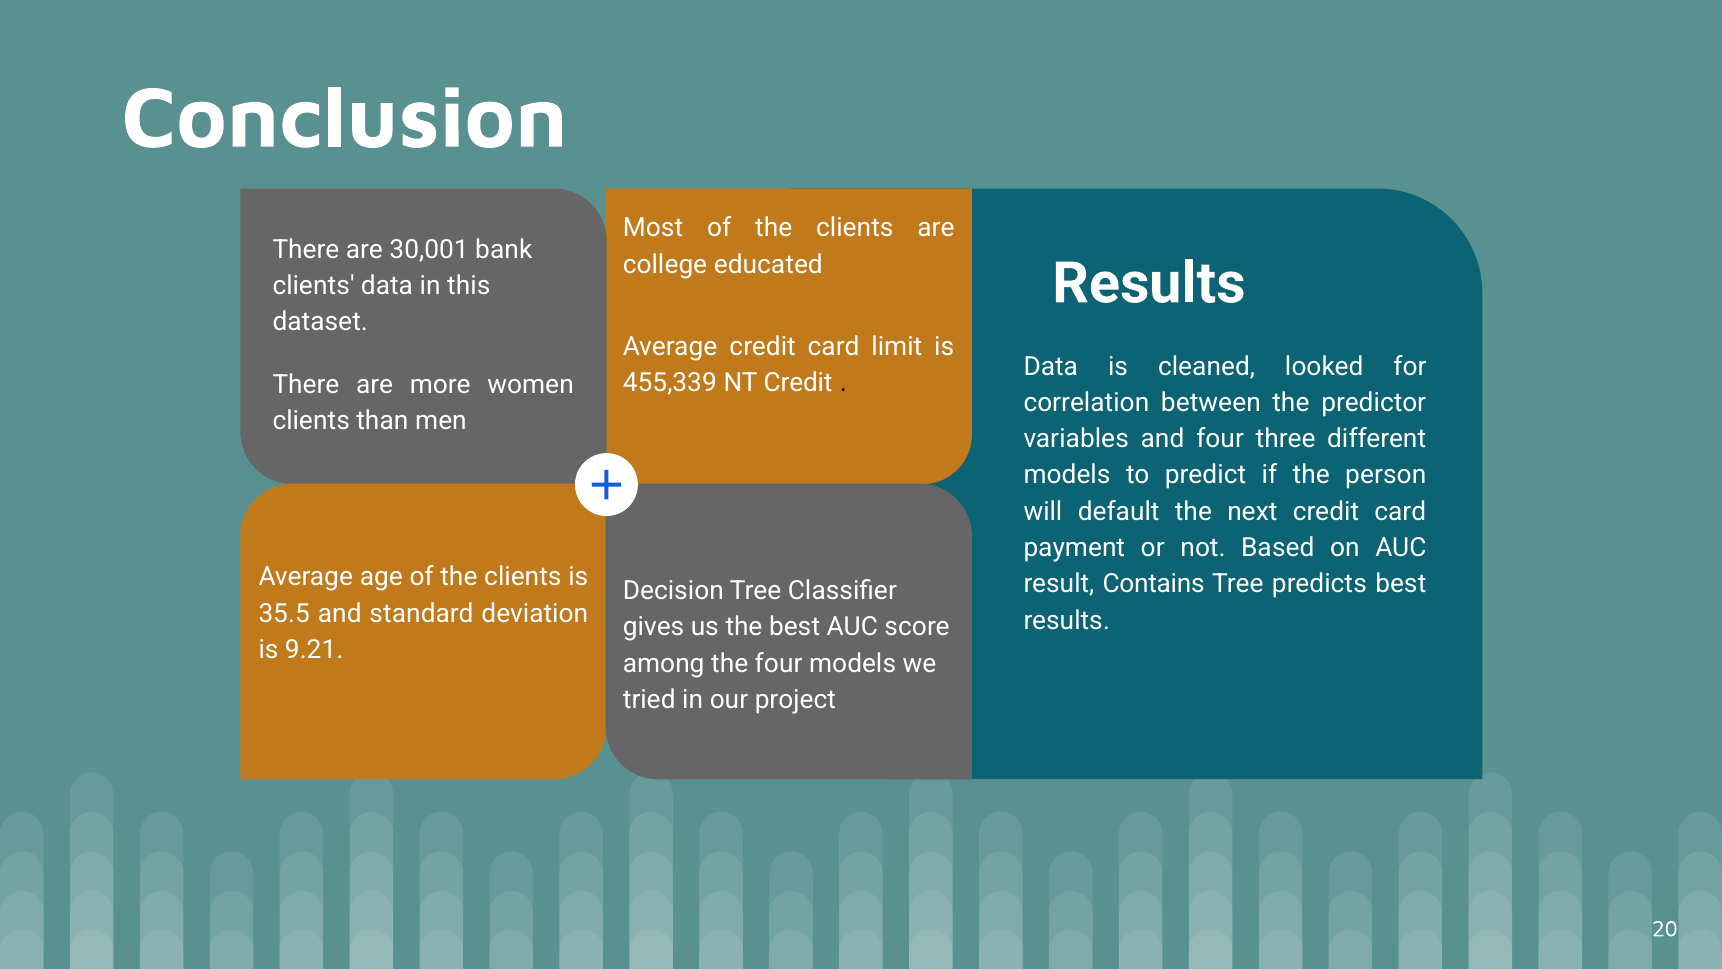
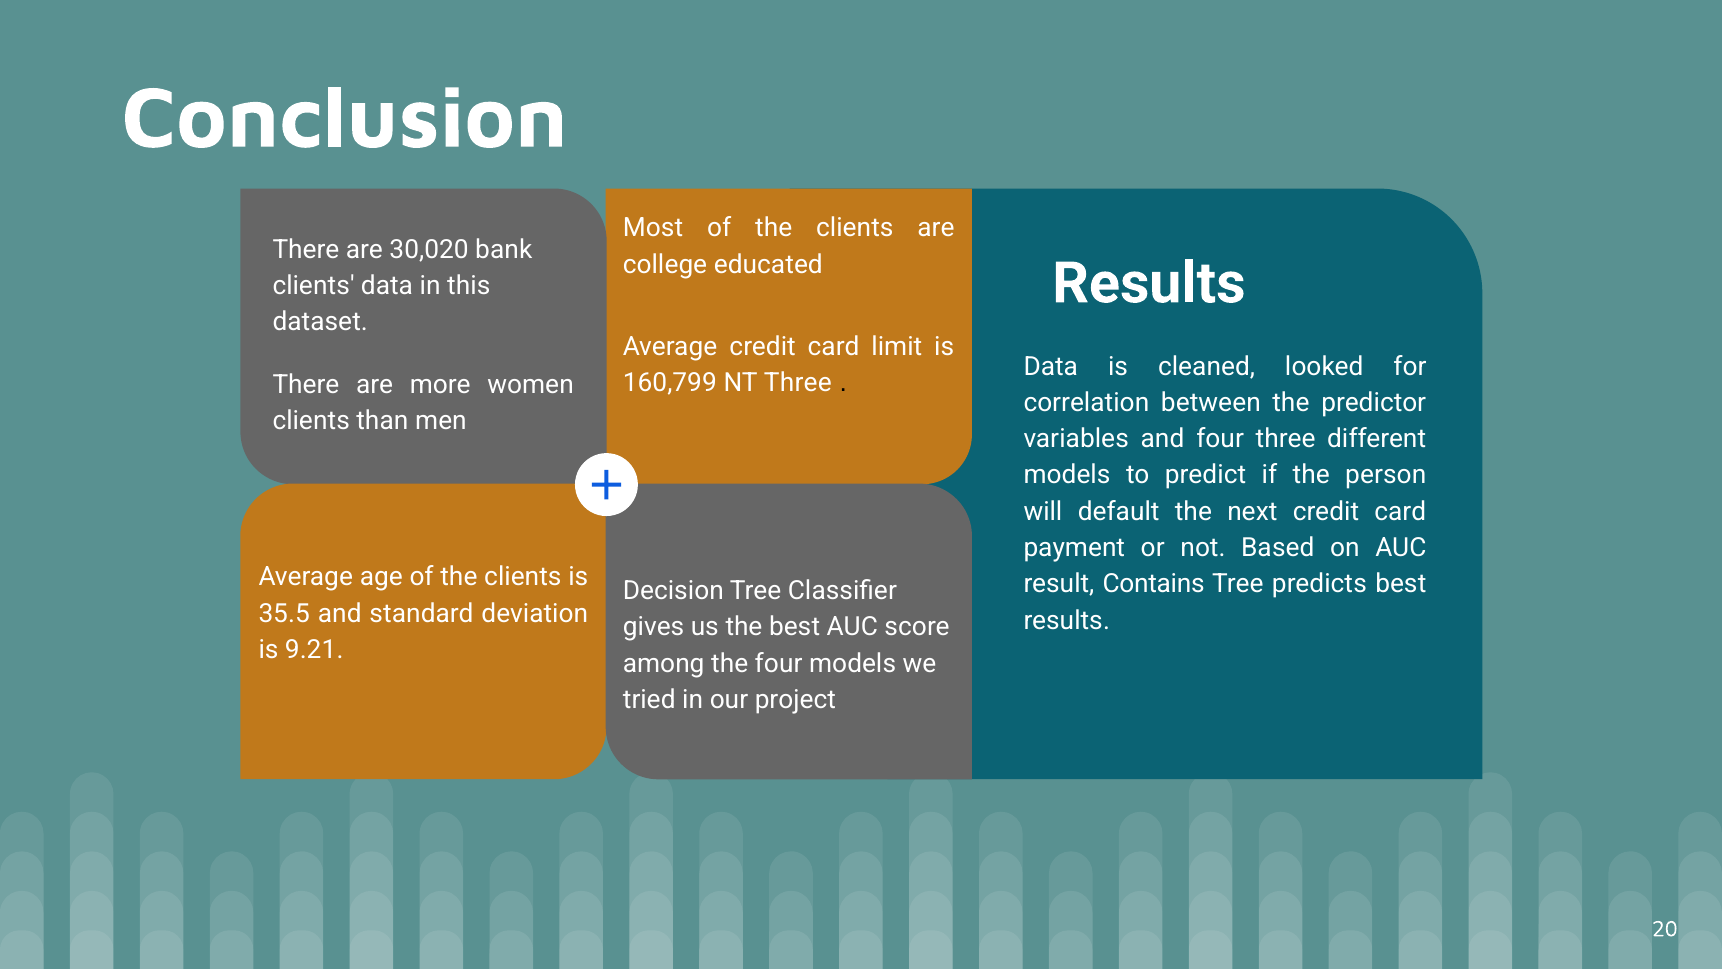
30,001: 30,001 -> 30,020 (429, 250)
455,339: 455,339 -> 160,799 (670, 383)
NT Credit: Credit -> Three (798, 383)
